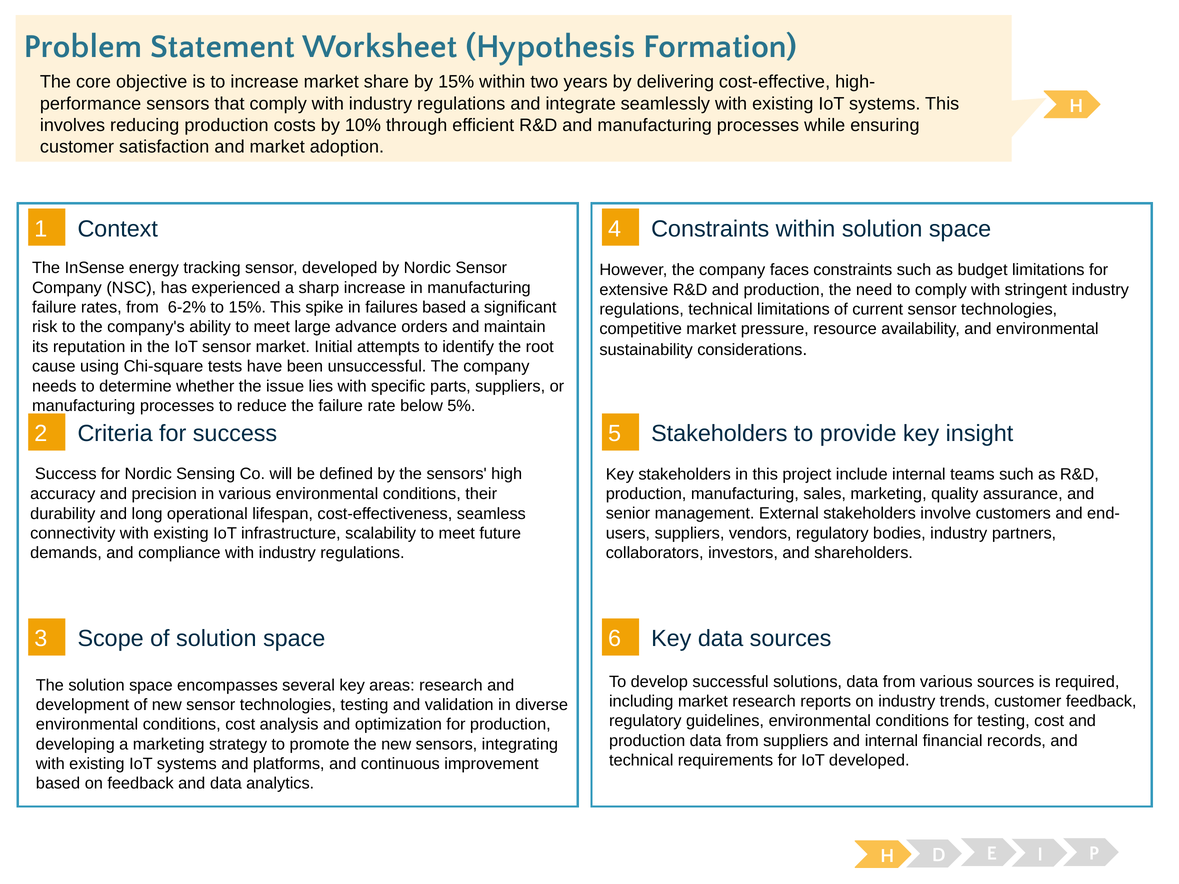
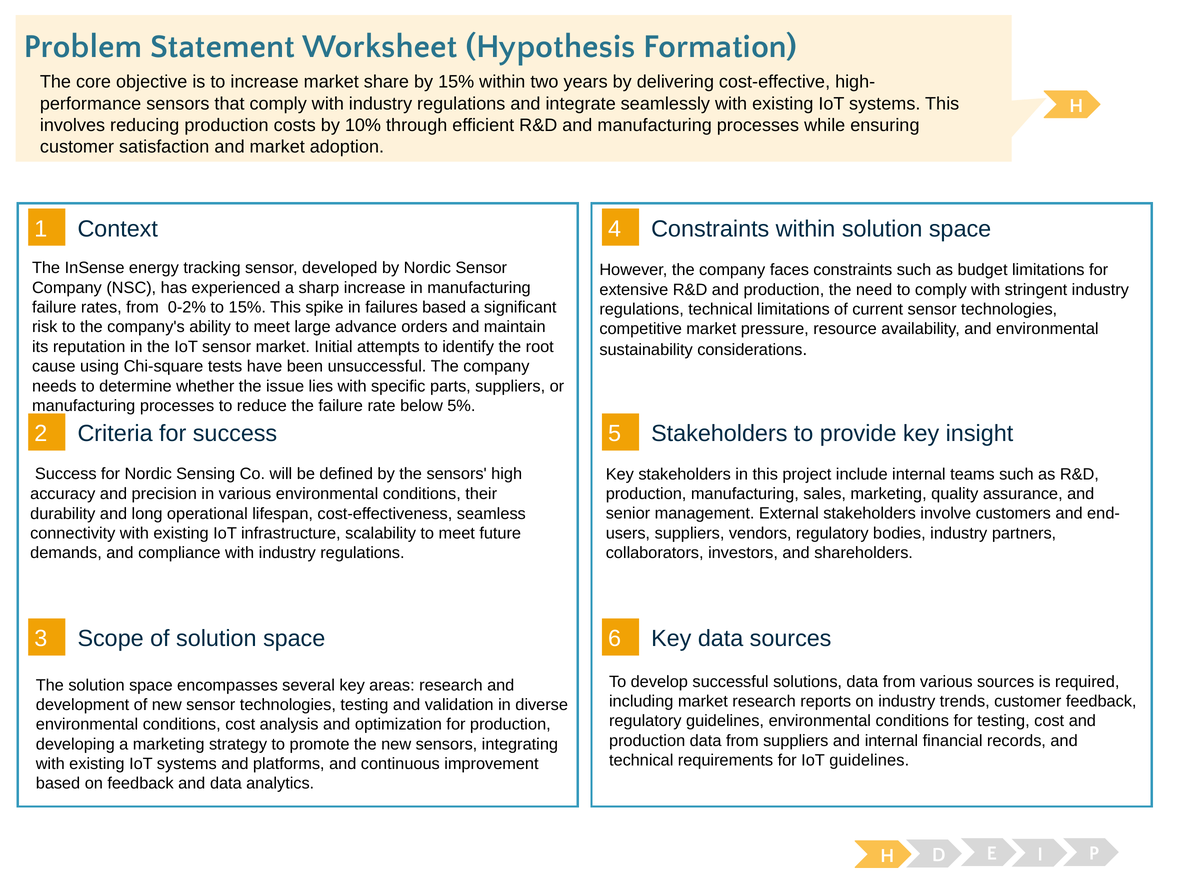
6-2%: 6-2% -> 0-2% (187, 307)
IoT developed: developed -> guidelines (869, 761)
